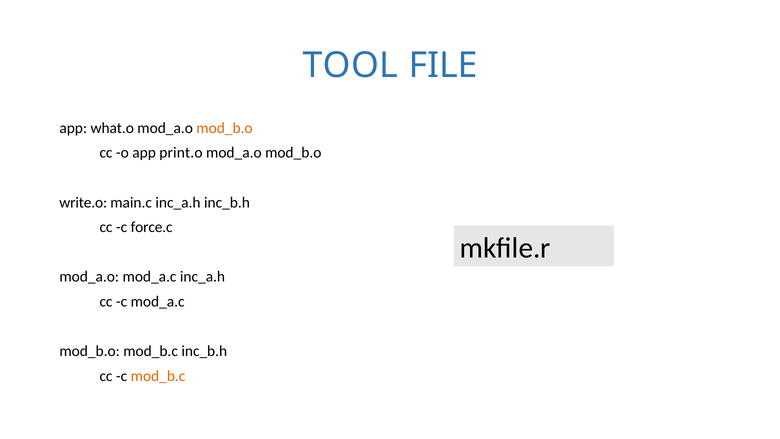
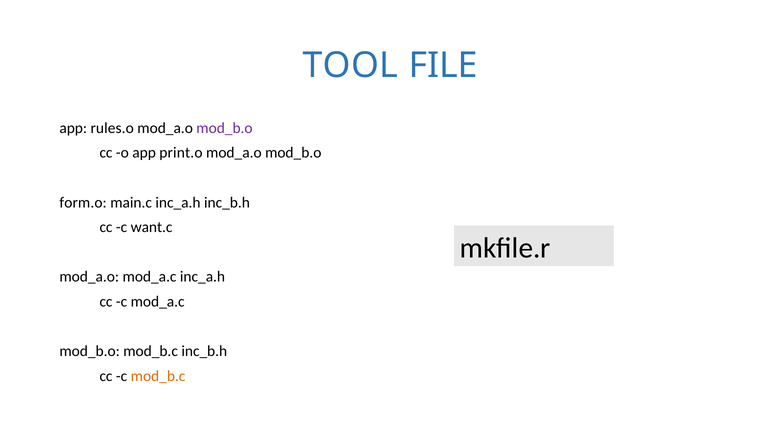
what.o: what.o -> rules.o (112, 128)
mod_b.o colour: orange -> purple (224, 128)
write.o: write.o -> form.o (83, 202)
force.c: force.c -> want.c (152, 227)
